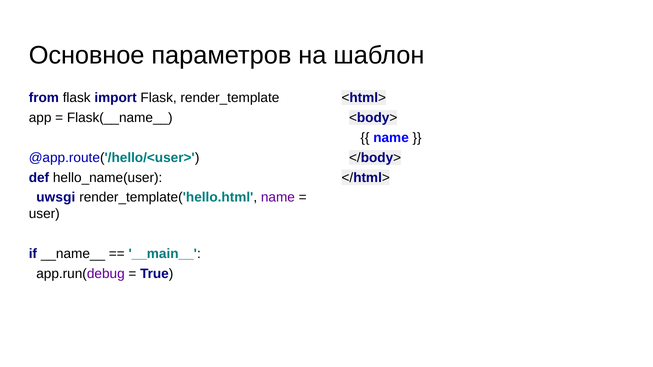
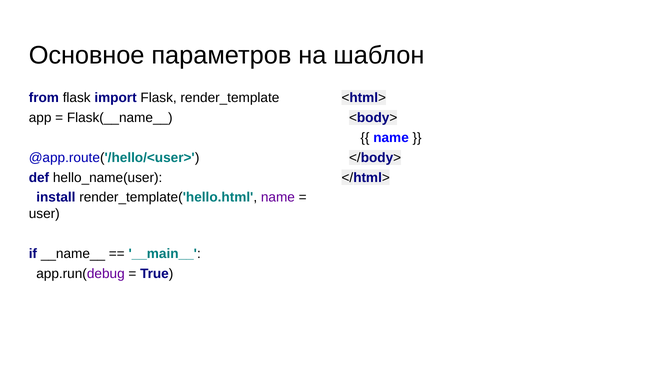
uwsgi: uwsgi -> install (56, 198)
